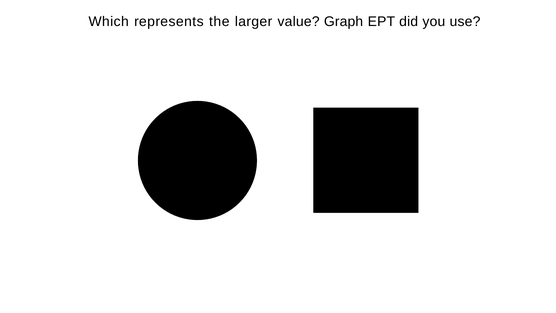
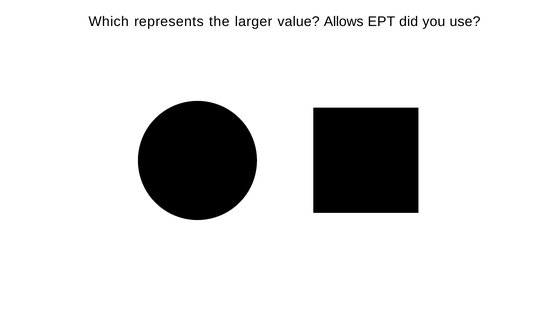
Graph: Graph -> Allows (344, 21)
